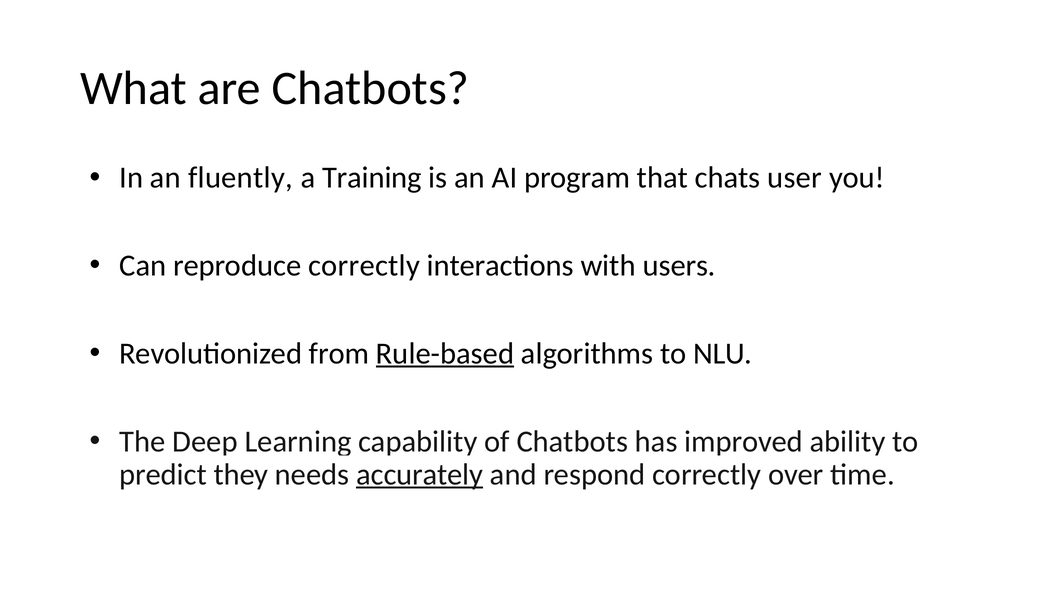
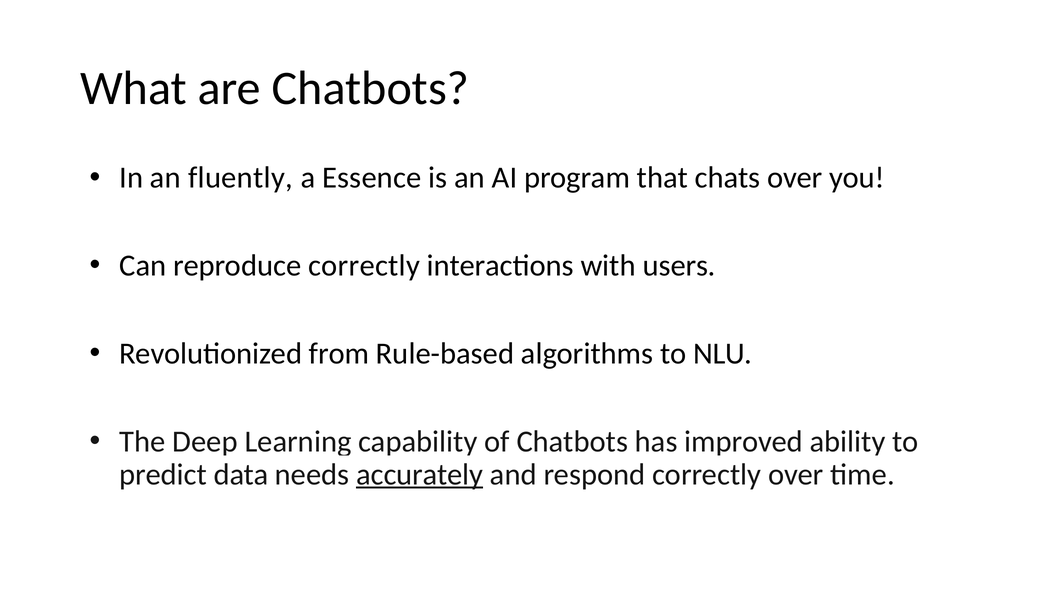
Training: Training -> Essence (372, 177)
chats user: user -> over (795, 177)
Rule-based underline: present -> none (445, 353)
they: they -> data (241, 474)
